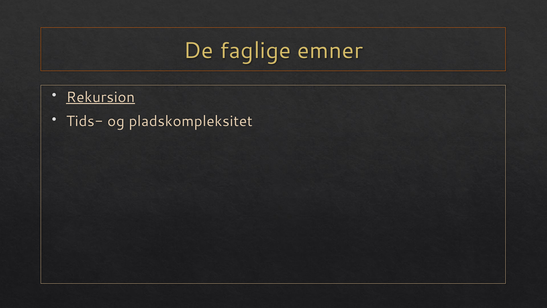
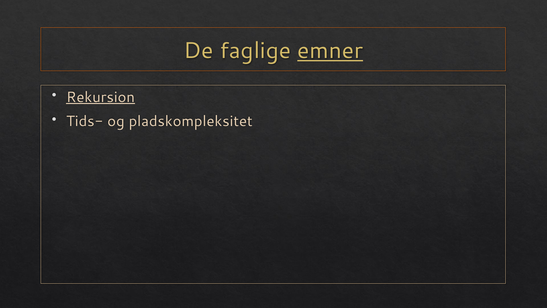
emner underline: none -> present (330, 51)
